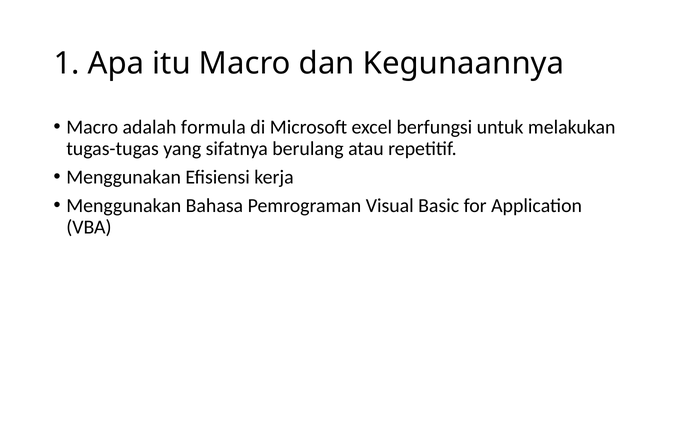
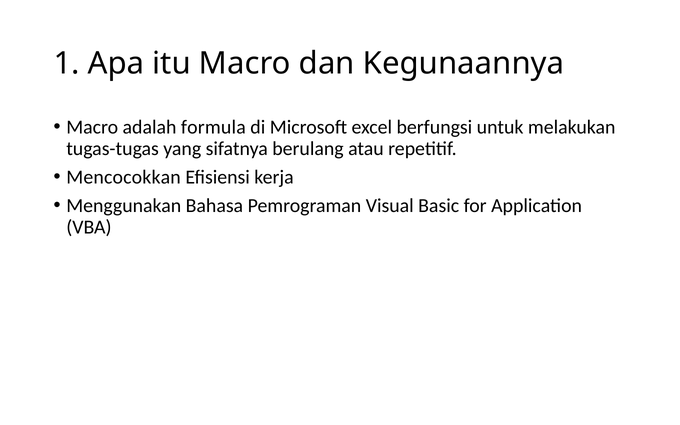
Menggunakan: Menggunakan -> Mencocokkan (124, 177)
